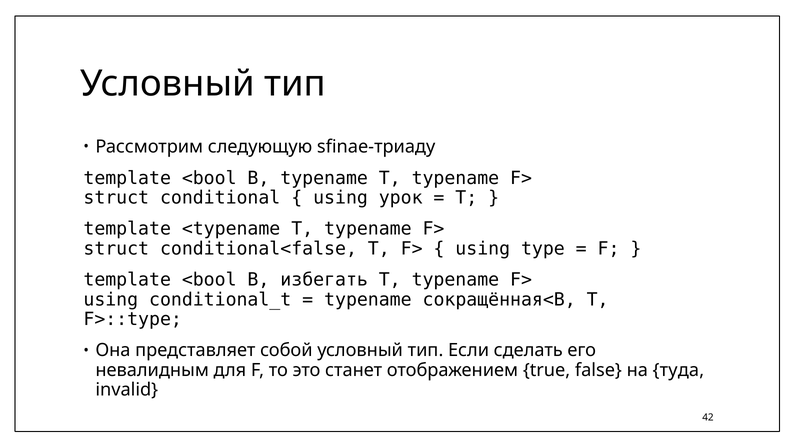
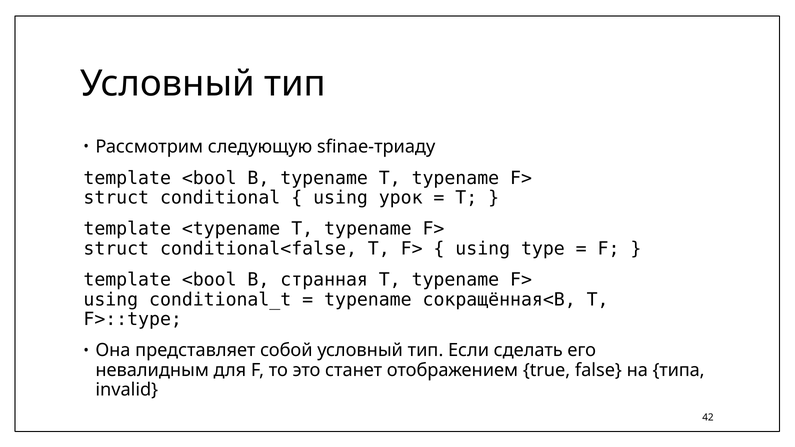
избегать: избегать -> странная (324, 280)
туда: туда -> типа (679, 370)
